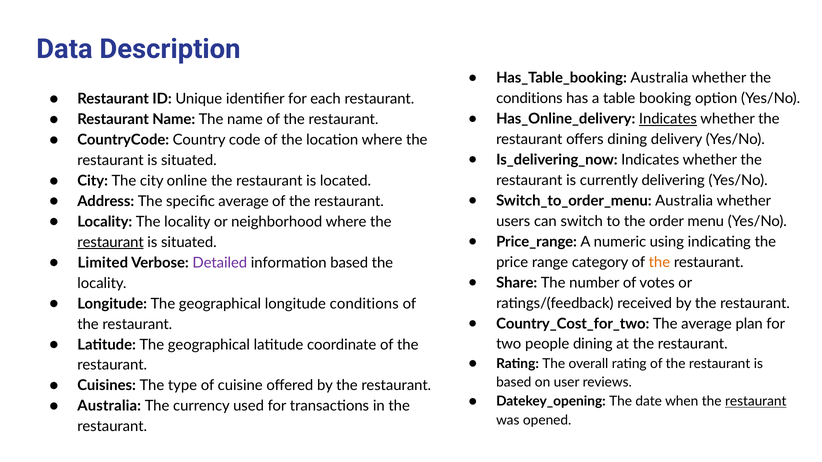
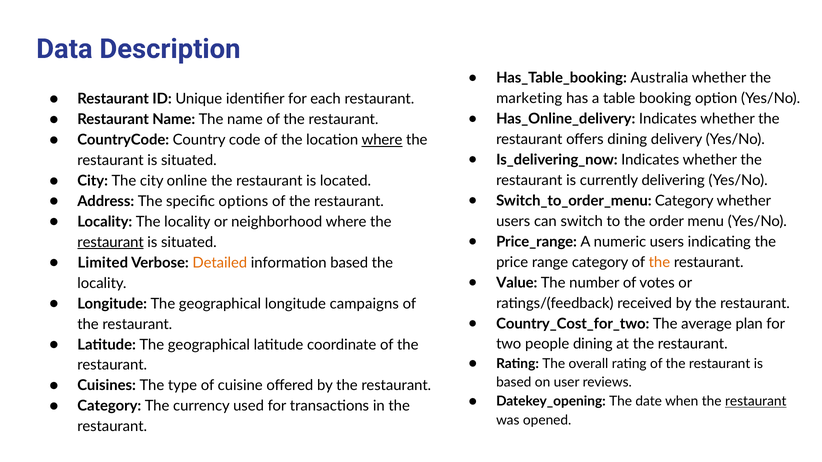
conditions: conditions -> marketing (529, 99)
Indicates underline: present -> none (668, 119)
where underline: none -> present (382, 140)
Switch_to_order_menu Australia: Australia -> Category (684, 201)
specific average: average -> options (243, 202)
numeric using: using -> users (667, 242)
Detailed colour: purple -> orange (220, 263)
Share: Share -> Value (517, 283)
longitude conditions: conditions -> campaigns (364, 304)
Australia: Australia -> Category (109, 406)
